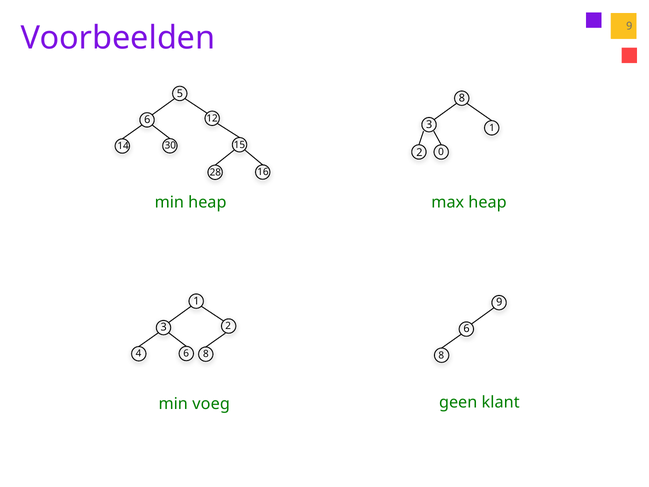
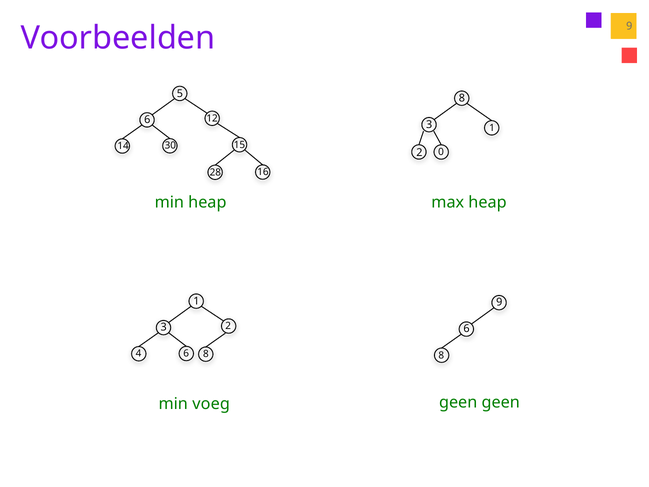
geen klant: klant -> geen (501, 402)
